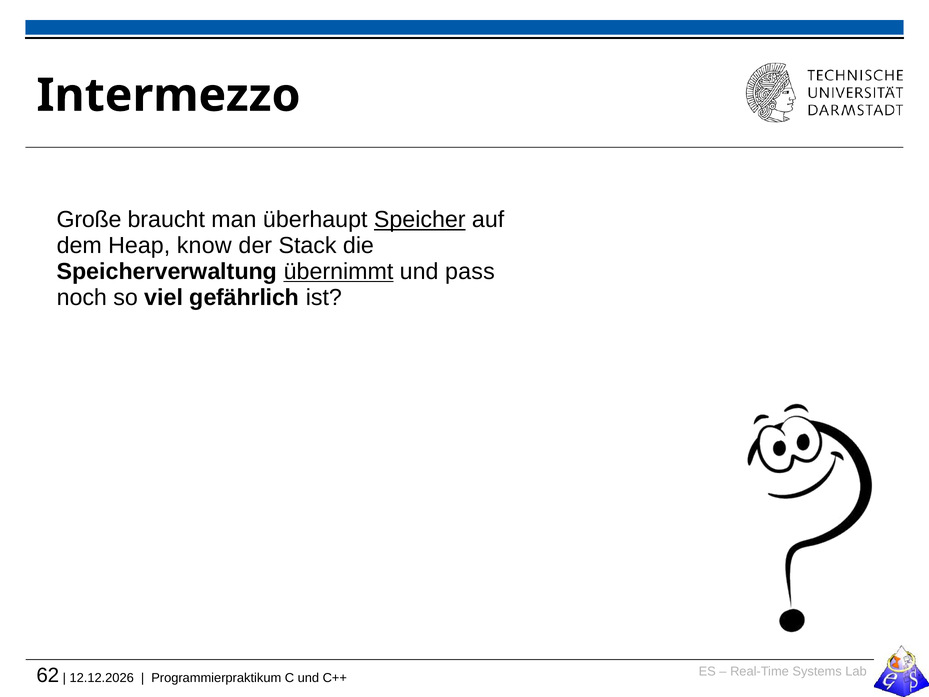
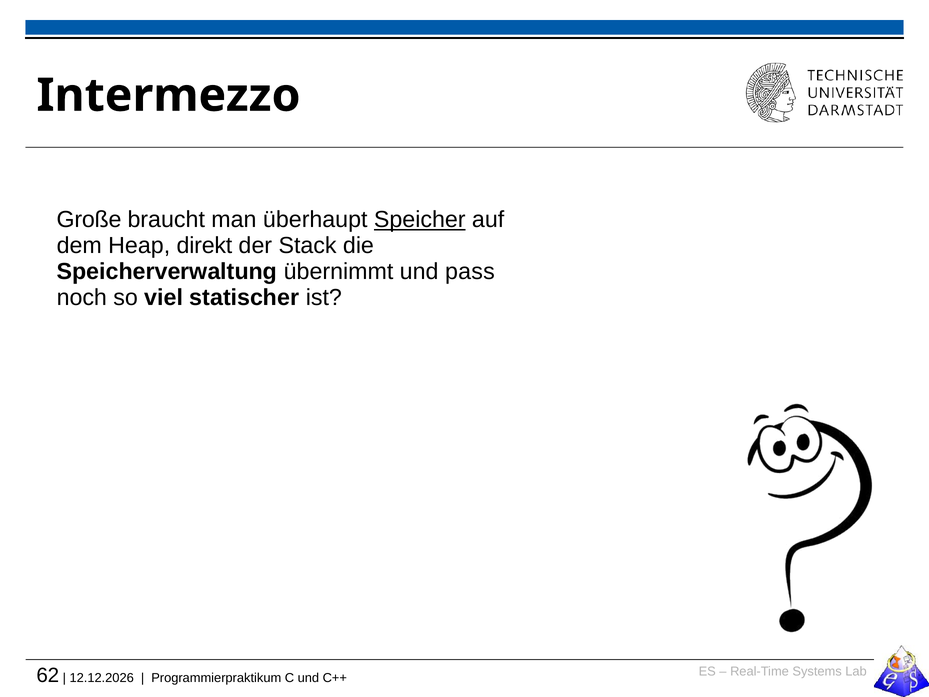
know: know -> direkt (204, 245)
übernimmt underline: present -> none (339, 271)
gefährlich: gefährlich -> statischer (244, 297)
